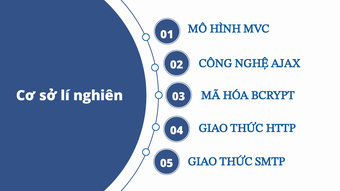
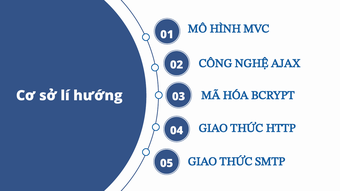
nghiên: nghiên -> hướng (98, 96)
